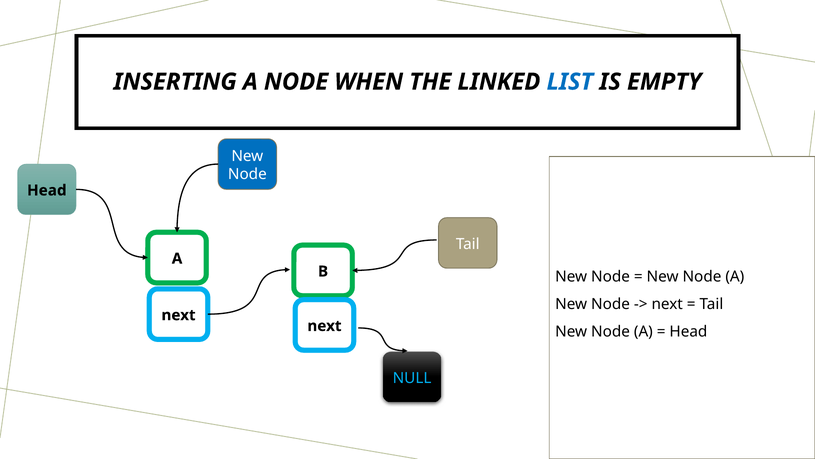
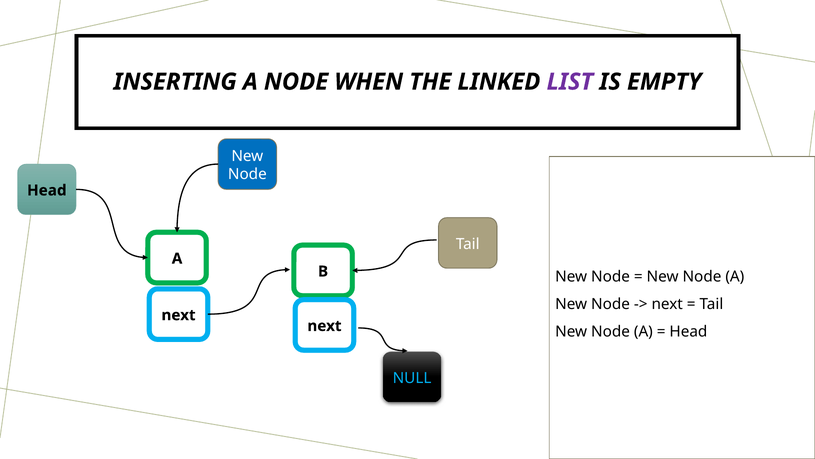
LIST colour: blue -> purple (570, 82)
